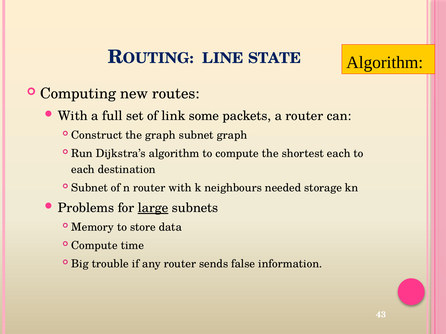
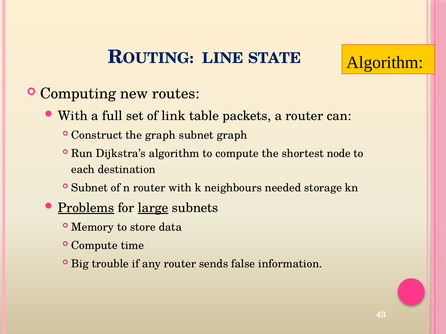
some: some -> table (204, 116)
shortest each: each -> node (339, 154)
Problems underline: none -> present (86, 208)
